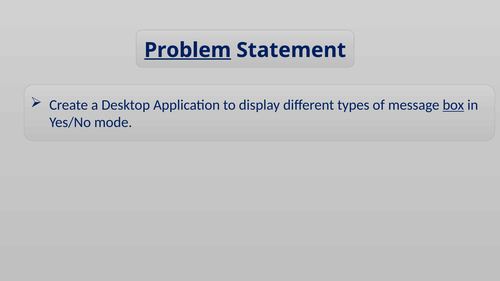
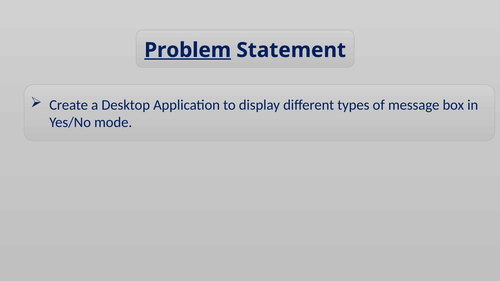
box underline: present -> none (453, 105)
